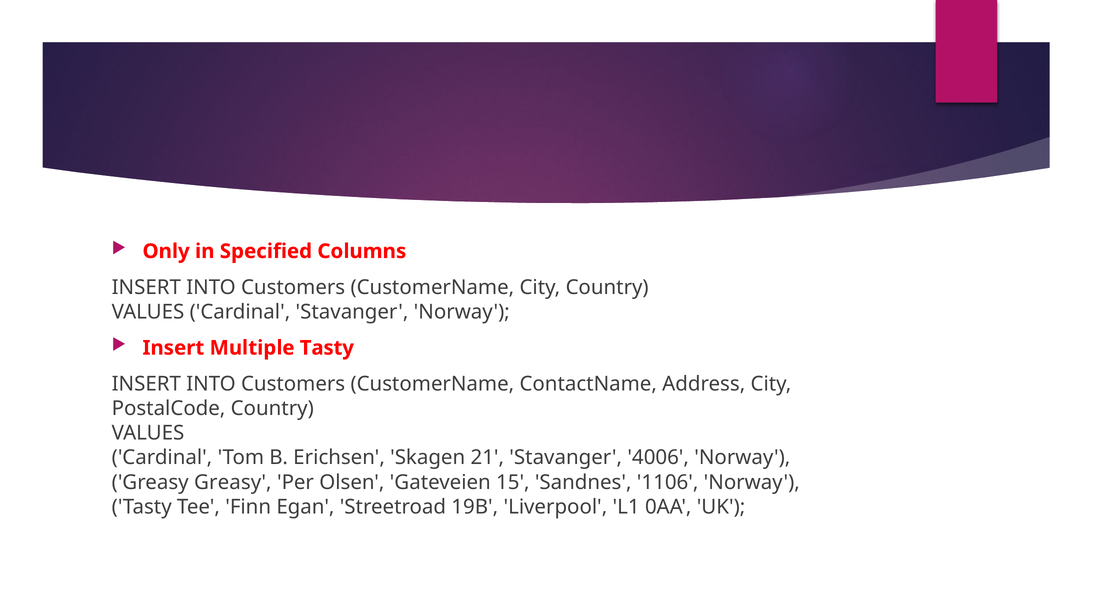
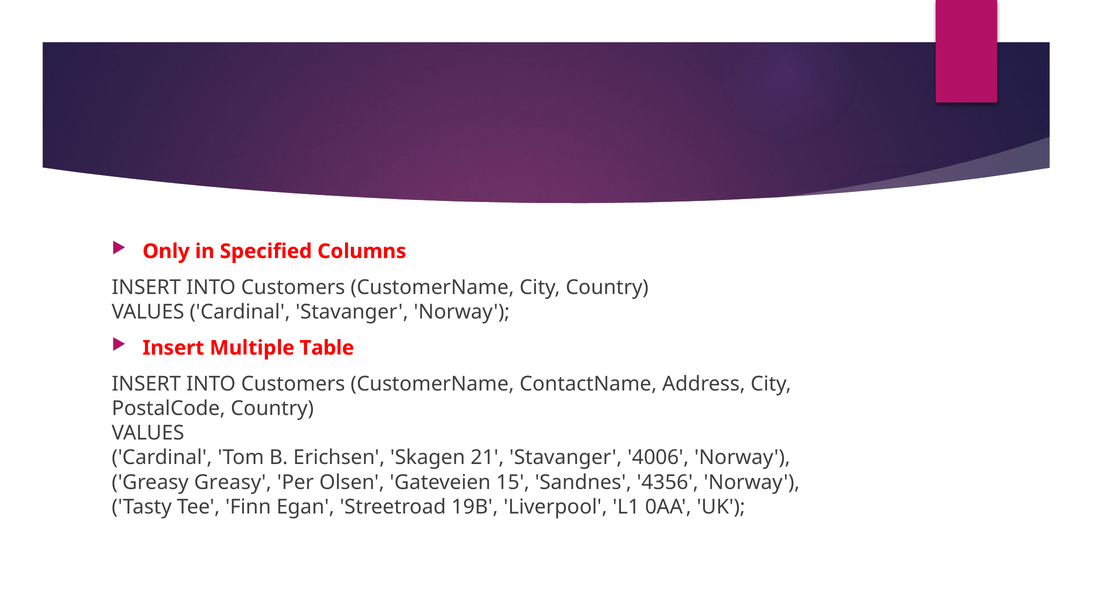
Multiple Tasty: Tasty -> Table (327, 348)
1106: 1106 -> 4356 (668, 482)
